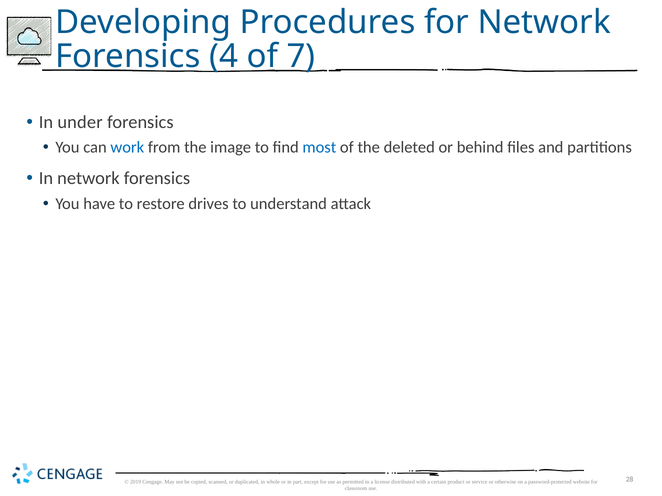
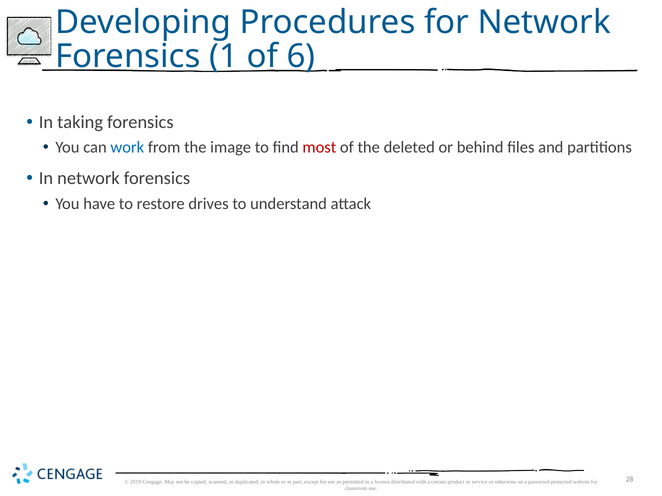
4: 4 -> 1 (224, 56)
7: 7 -> 6 (301, 56)
under: under -> taking (80, 122)
most colour: blue -> red (319, 148)
